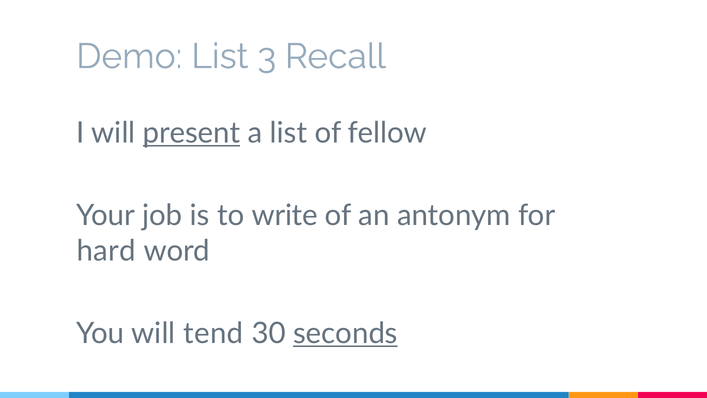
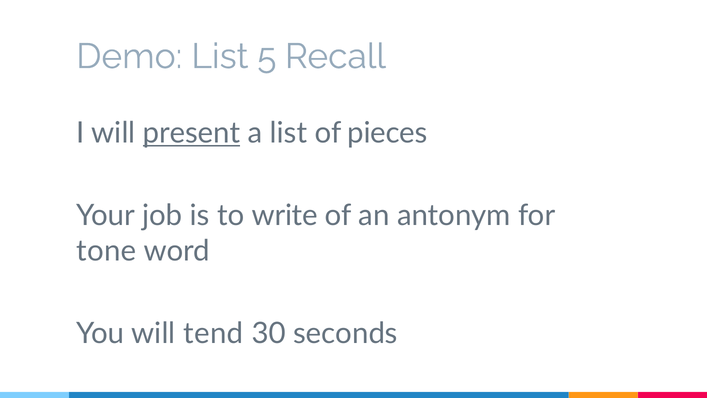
3: 3 -> 5 (267, 56)
fellow: fellow -> pieces (387, 133)
hard: hard -> tone (106, 251)
seconds underline: present -> none (345, 333)
